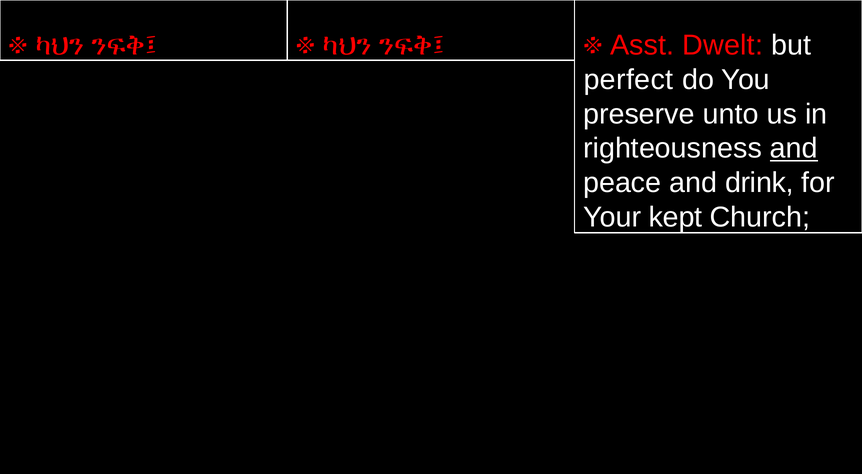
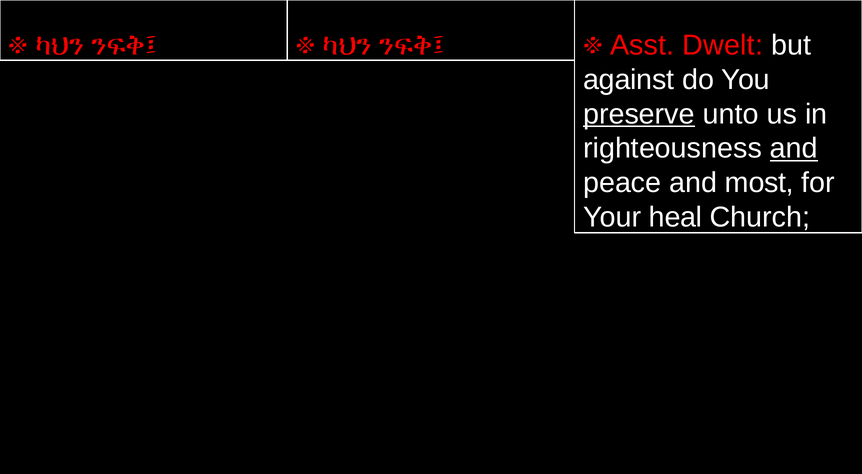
perfect: perfect -> against (629, 80)
preserve underline: none -> present (639, 114)
drink: drink -> most (759, 183)
kept: kept -> heal (676, 217)
